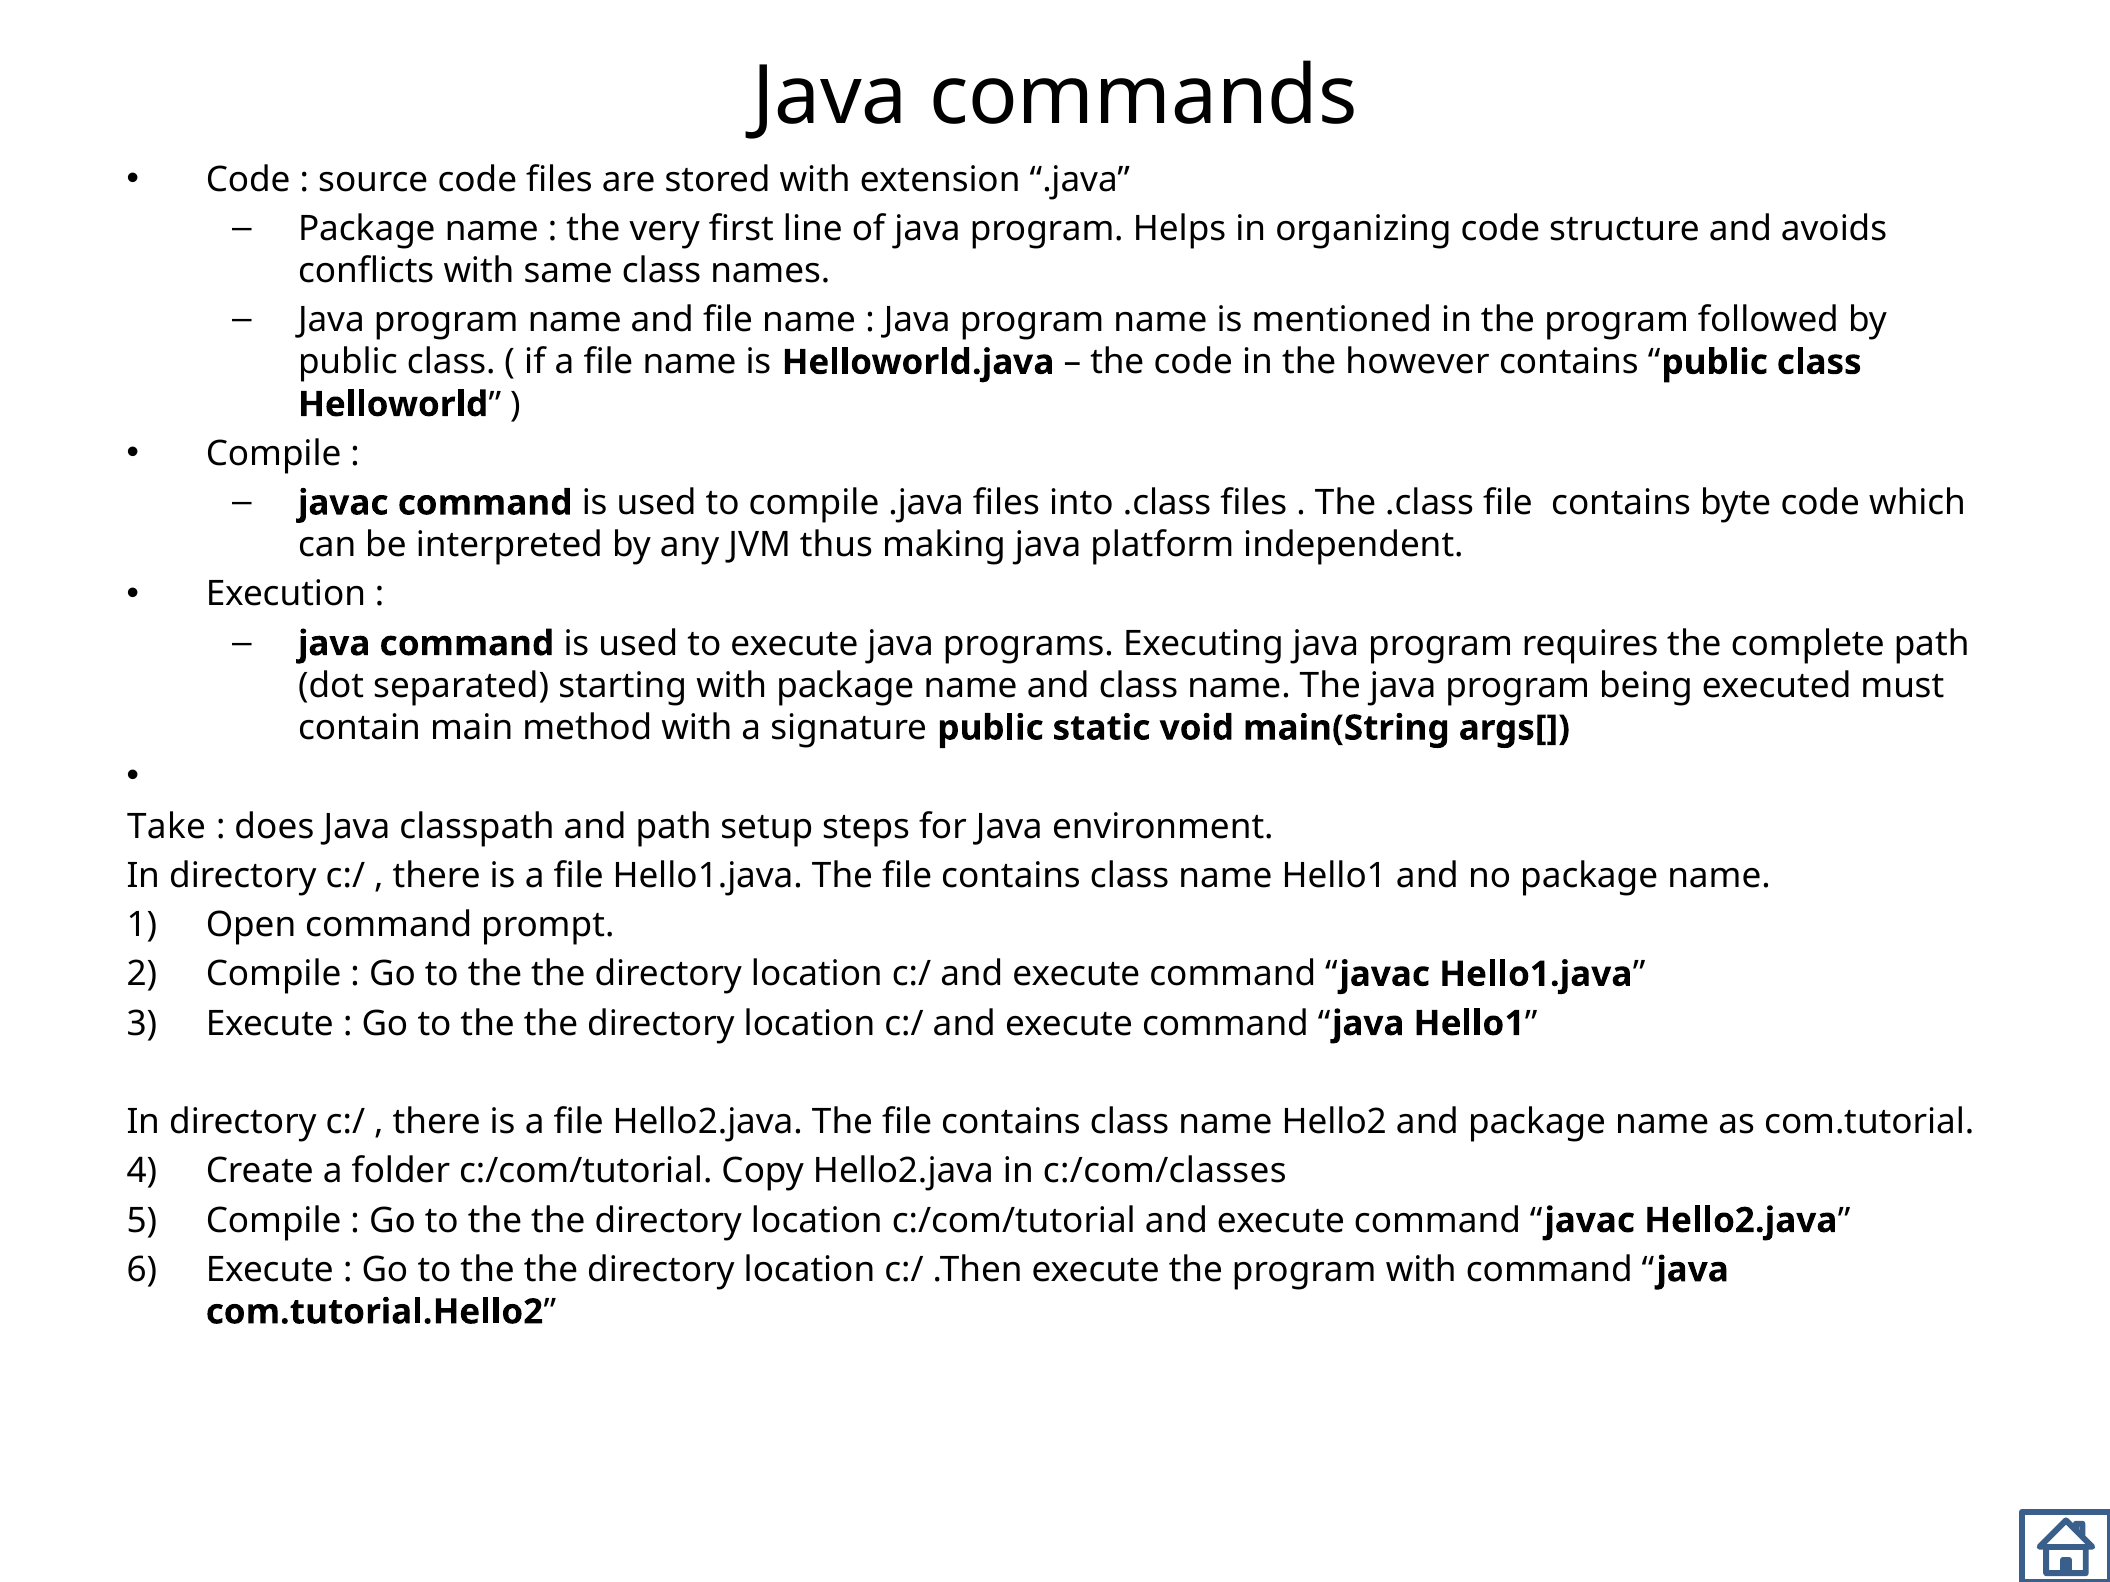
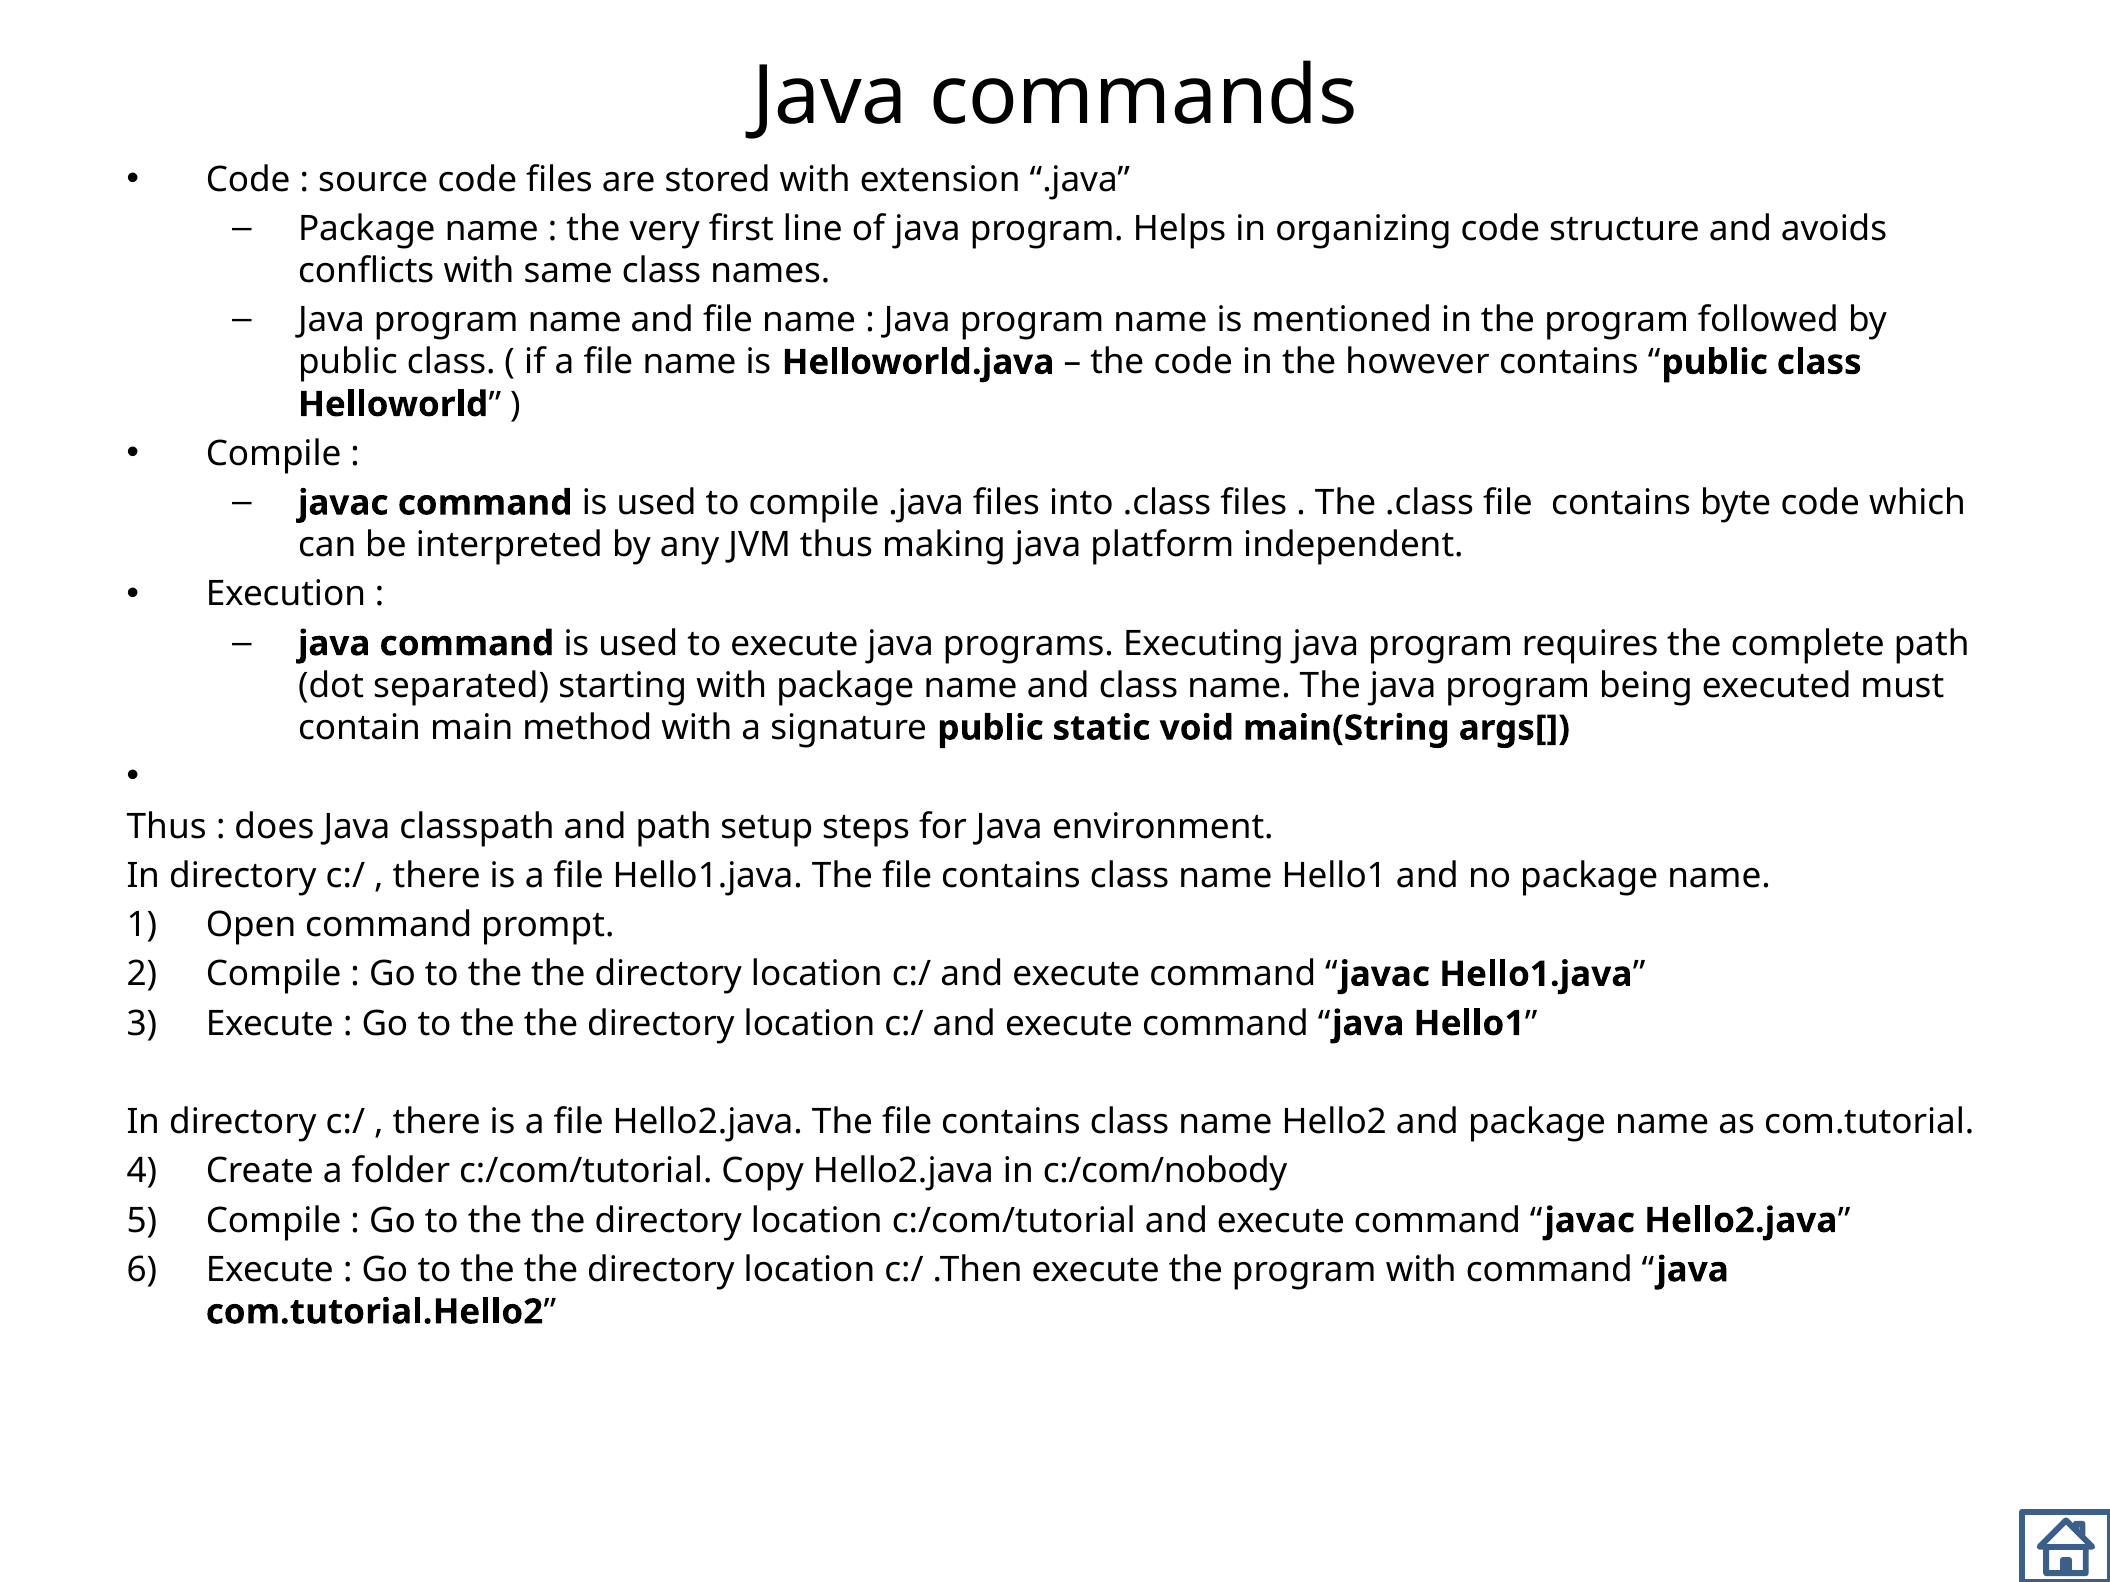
Take: Take -> Thus (167, 827)
c:/com/classes: c:/com/classes -> c:/com/nobody (1165, 1172)
